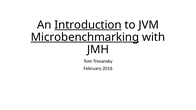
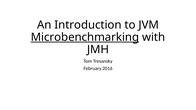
Introduction underline: present -> none (88, 25)
